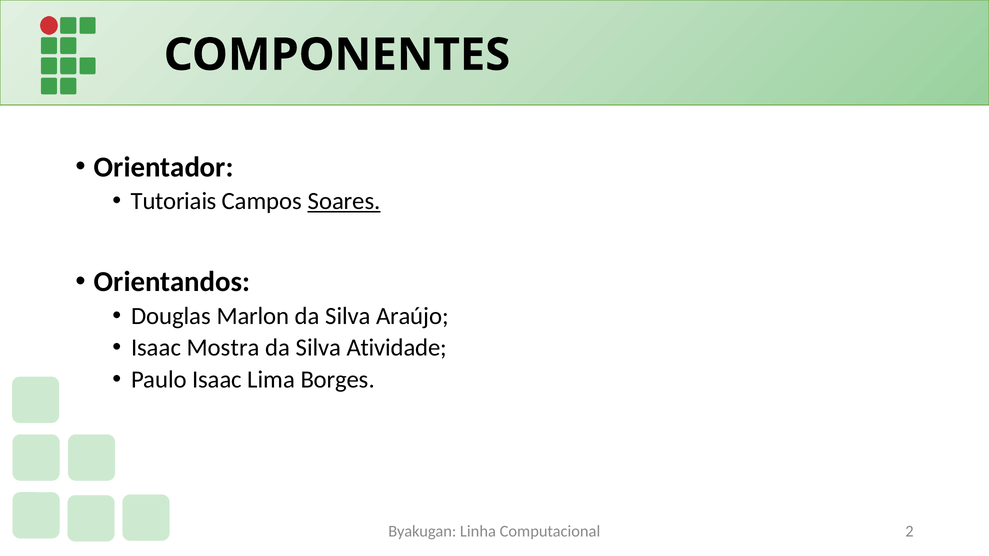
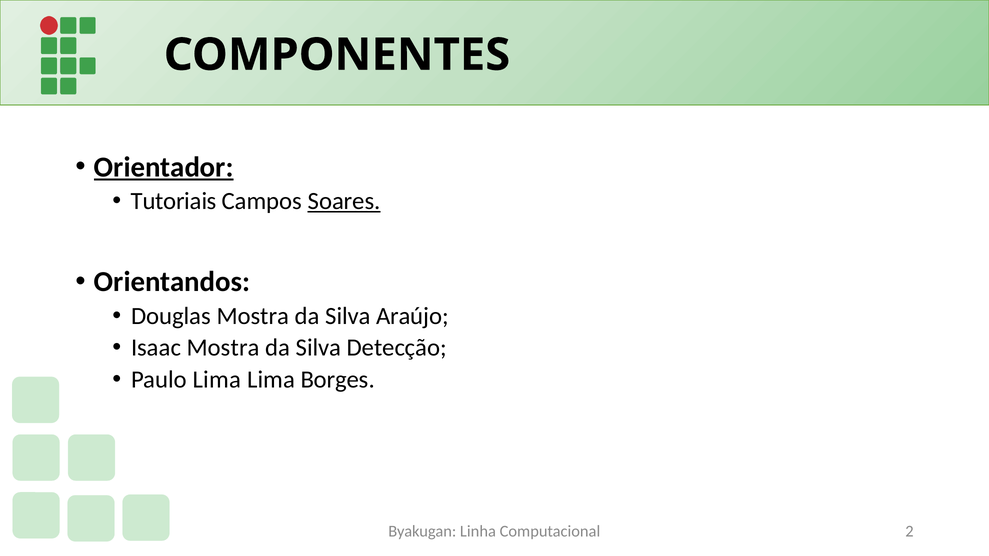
Orientador underline: none -> present (164, 167)
Douglas Marlon: Marlon -> Mostra (253, 316)
Atividade: Atividade -> Detecção (397, 348)
Paulo Isaac: Isaac -> Lima (217, 380)
